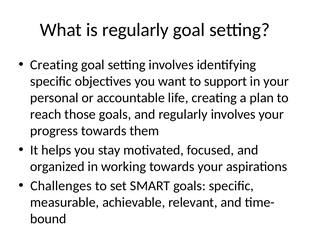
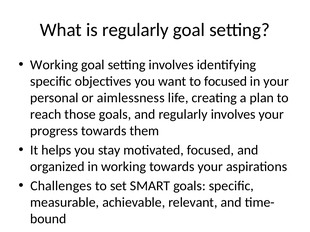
Creating: Creating -> Working (54, 65)
to support: support -> focused (226, 82)
accountable: accountable -> aimlessness (131, 98)
